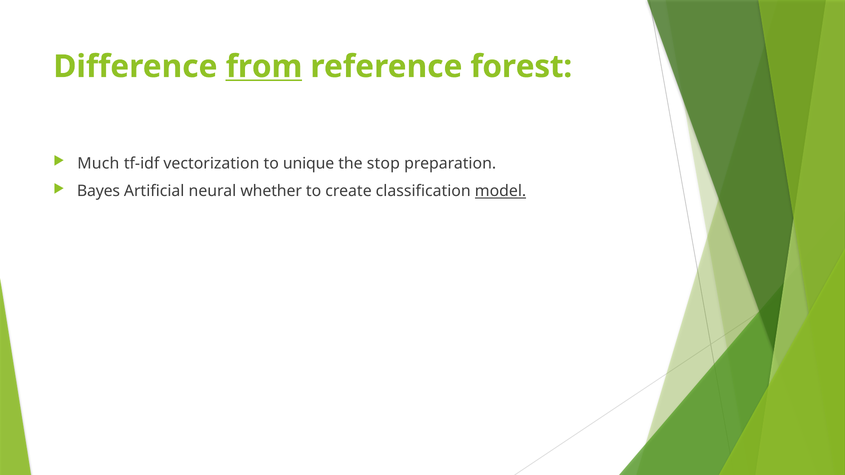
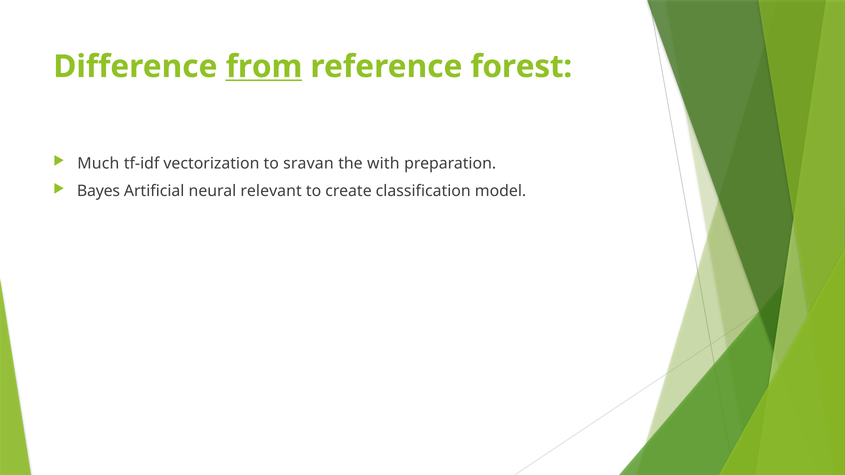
unique: unique -> sravan (308, 164)
stop: stop -> with (383, 164)
whether: whether -> relevant (271, 191)
model underline: present -> none (501, 191)
